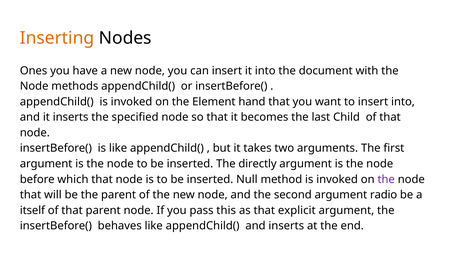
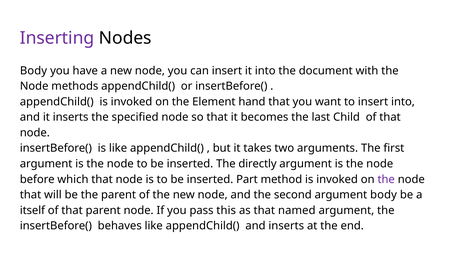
Inserting colour: orange -> purple (57, 38)
Ones: Ones -> Body (34, 71)
Null: Null -> Part (247, 179)
argument radio: radio -> body (384, 195)
explicit: explicit -> named (297, 210)
